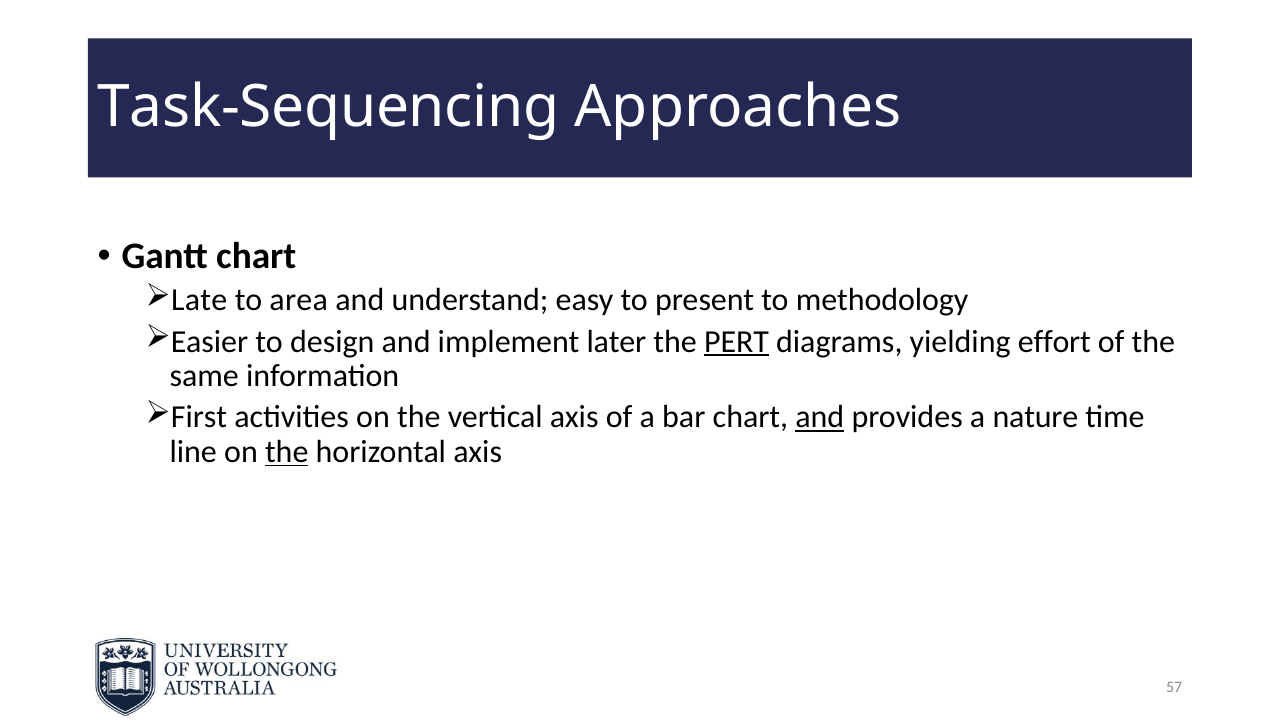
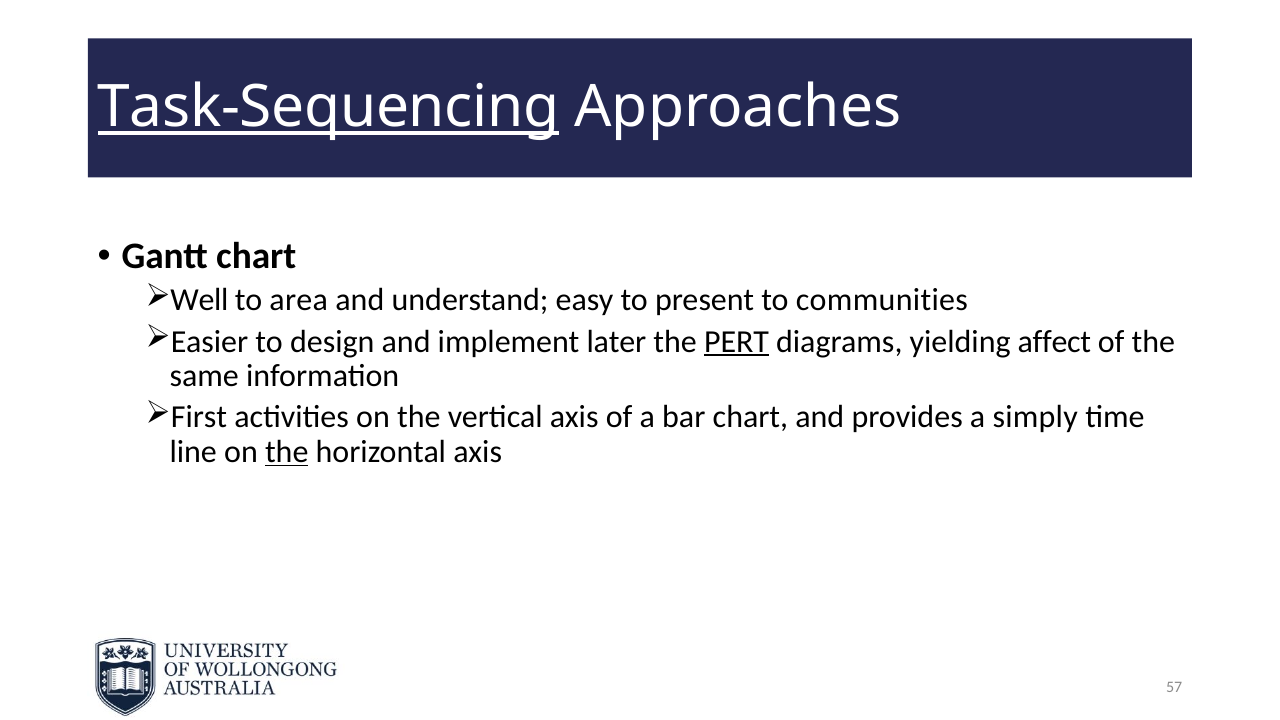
Task-Sequencing underline: none -> present (329, 108)
Late: Late -> Well (200, 300)
methodology: methodology -> communities (882, 300)
effort: effort -> affect (1054, 341)
and underline: present -> none (820, 417)
nature: nature -> simply (1035, 417)
